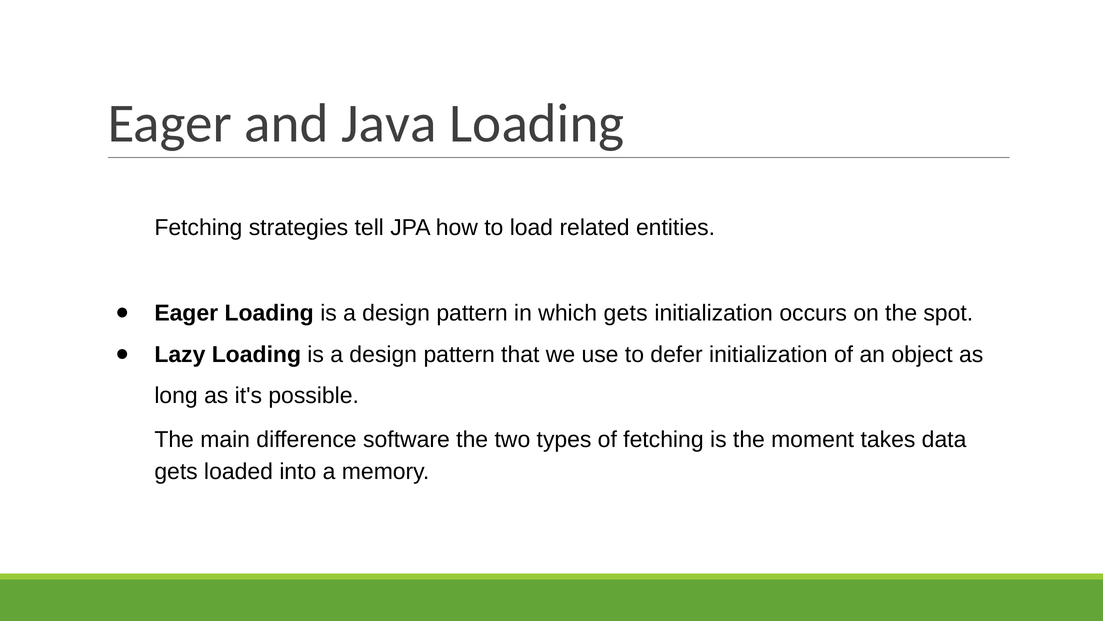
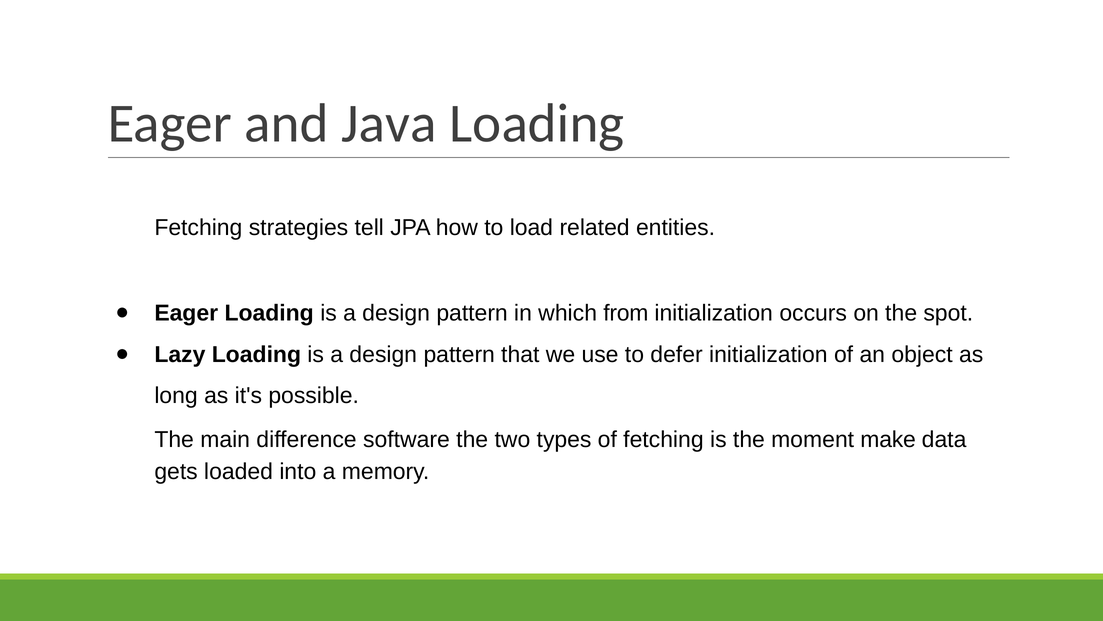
which gets: gets -> from (626, 313)
takes: takes -> make (888, 439)
